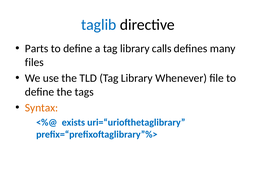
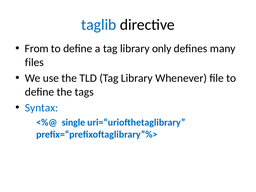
Parts: Parts -> From (37, 49)
calls: calls -> only (162, 49)
Syntax colour: orange -> blue (42, 108)
exists: exists -> single (73, 123)
